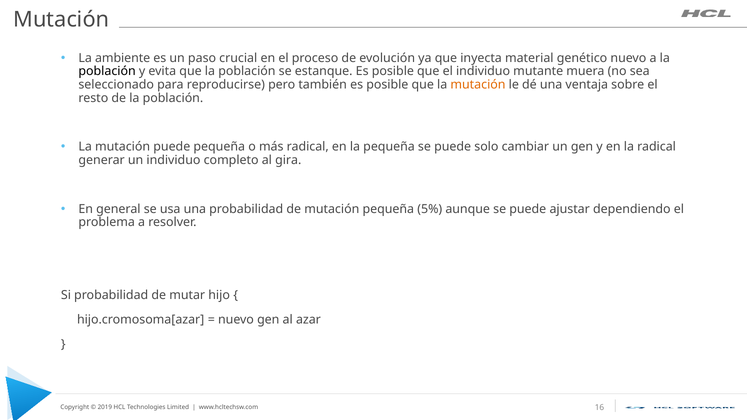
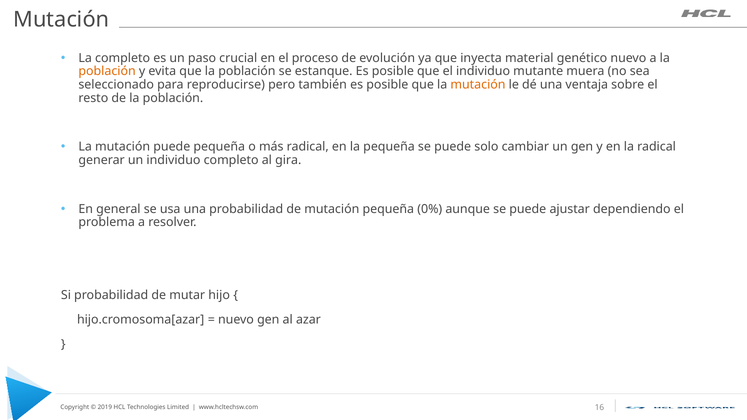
La ambiente: ambiente -> completo (123, 58)
población colour: black -> orange (107, 71)
5%: 5% -> 0% (430, 209)
